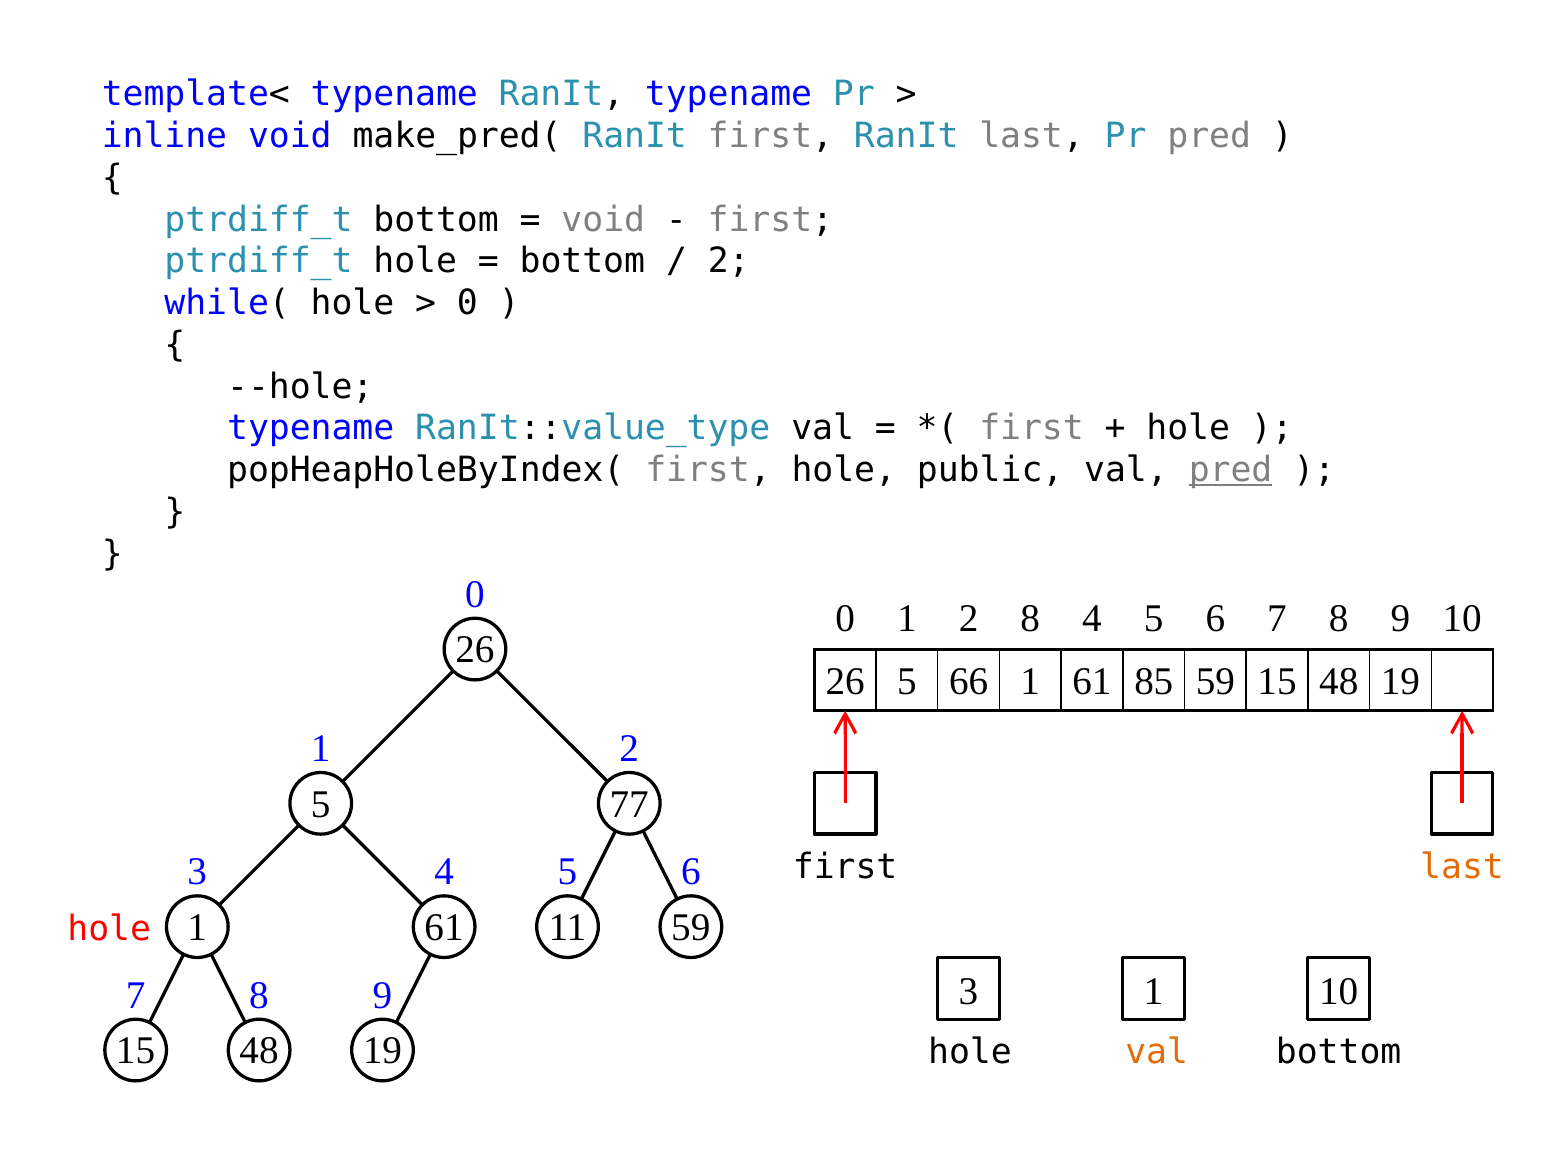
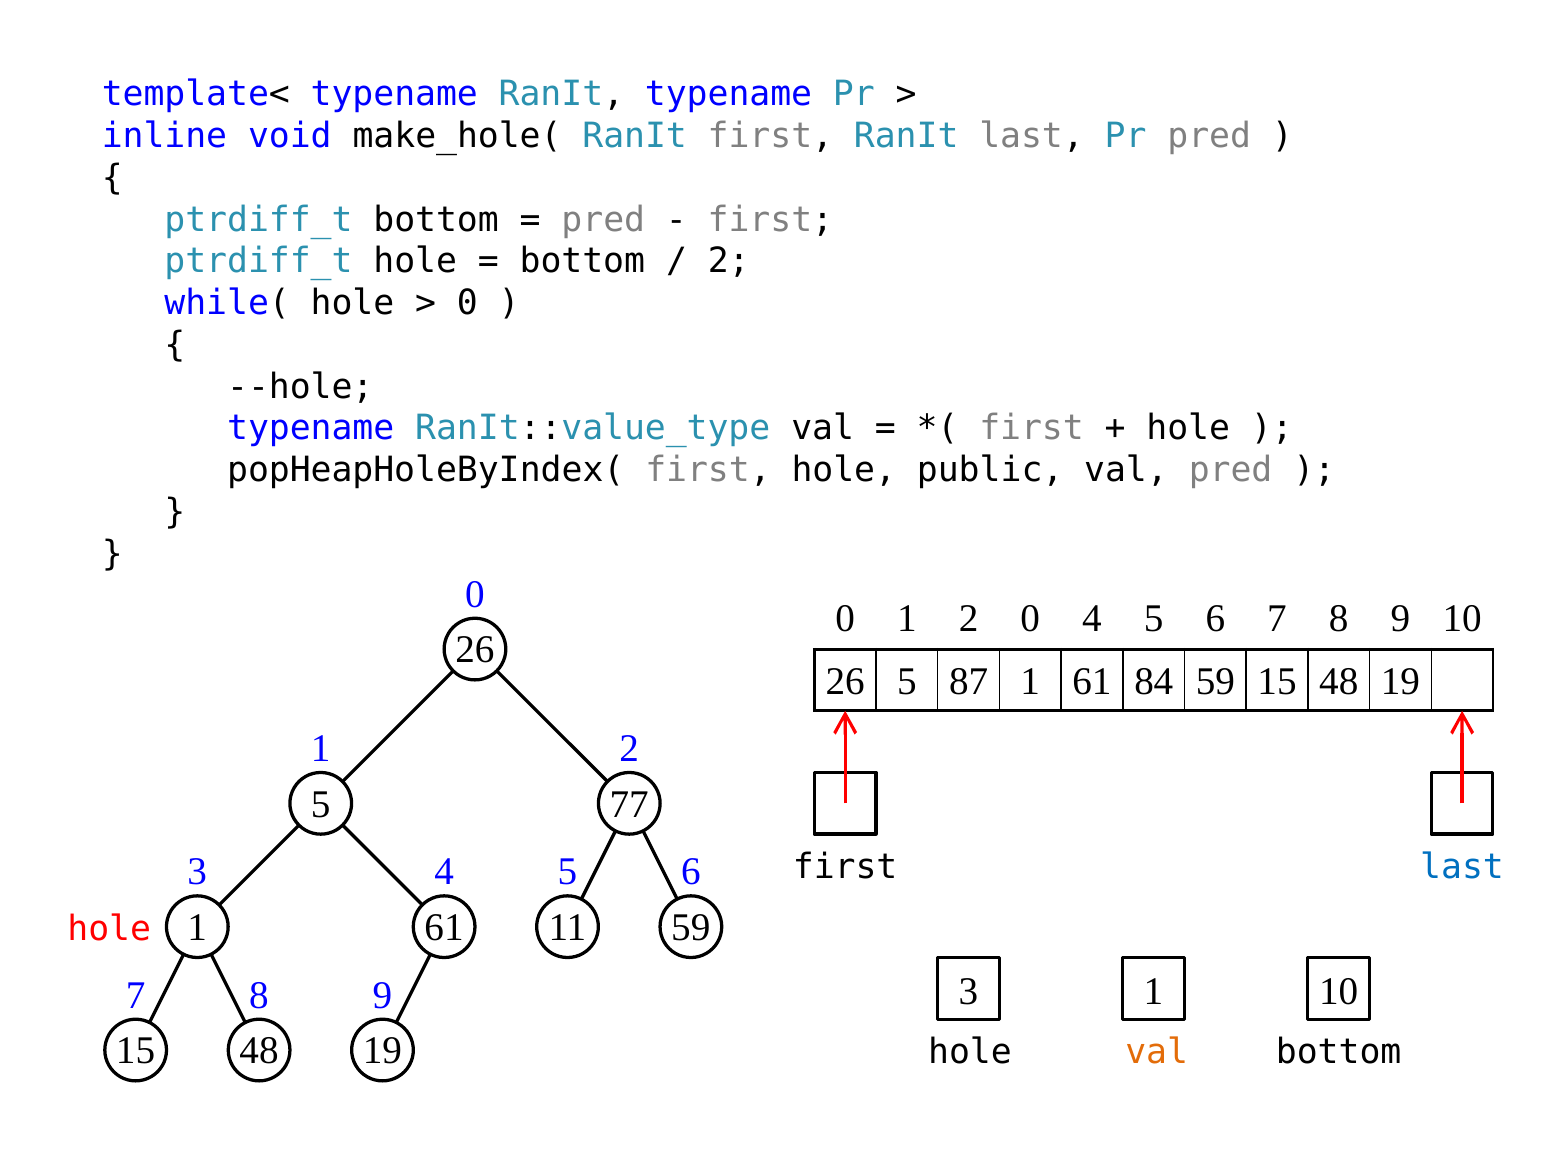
make_pred(: make_pred( -> make_hole( (457, 136)
void: void -> pred (603, 220)
pred underline: present -> none (1231, 470)
2 8: 8 -> 0 (1030, 619)
66: 66 -> 87 (969, 682)
85: 85 -> 84 (1154, 682)
last colour: orange -> blue (1462, 868)
